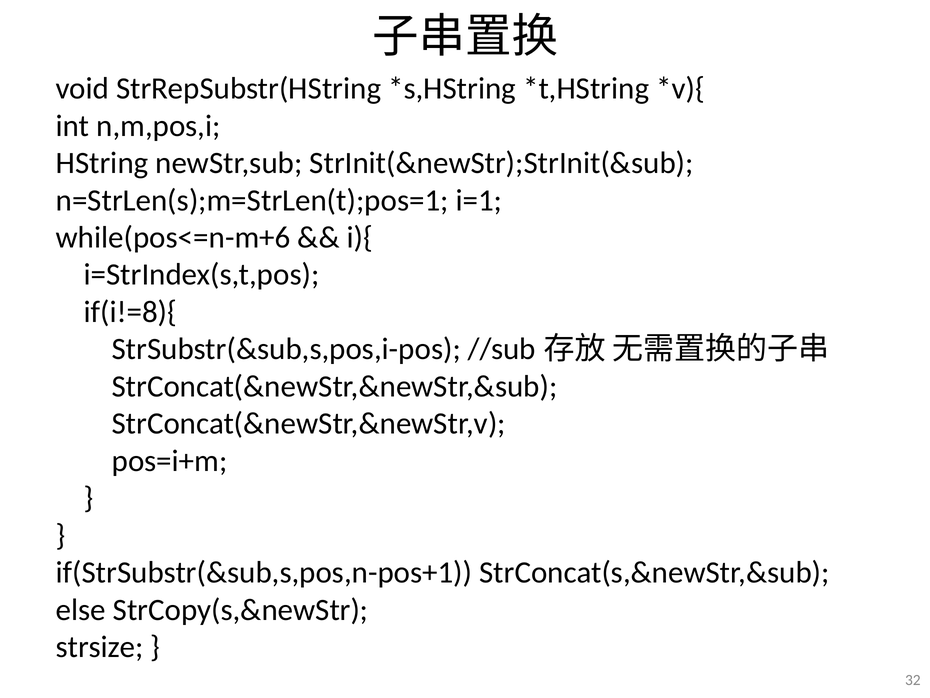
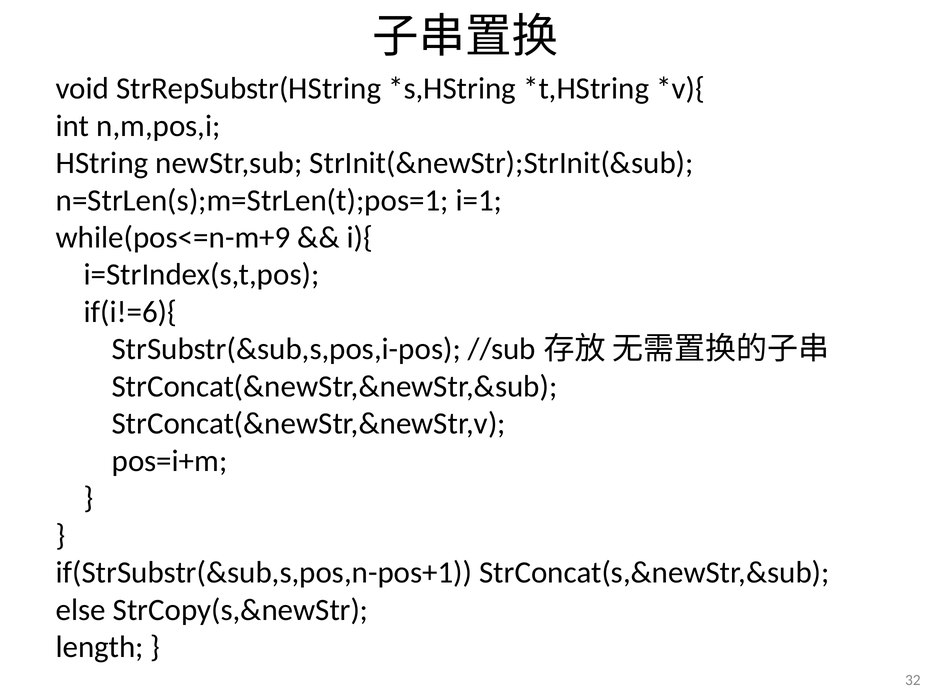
while(pos<=n-m+6: while(pos<=n-m+6 -> while(pos<=n-m+9 (173, 237)
if(i!=8){: if(i!=8){ -> if(i!=6){ (130, 312)
strsize: strsize -> length (100, 647)
